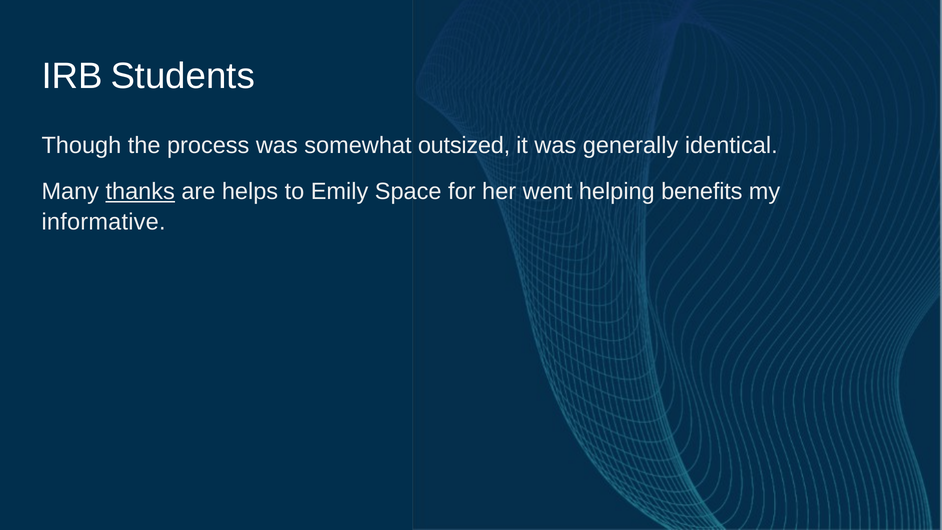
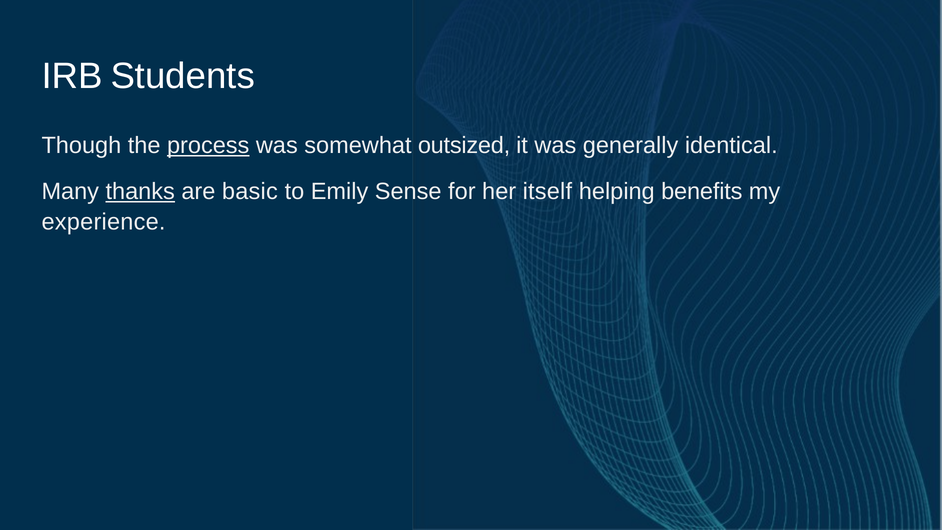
process underline: none -> present (208, 146)
helps: helps -> basic (250, 192)
Space: Space -> Sense (408, 192)
went: went -> itself (547, 192)
informative: informative -> experience (104, 222)
